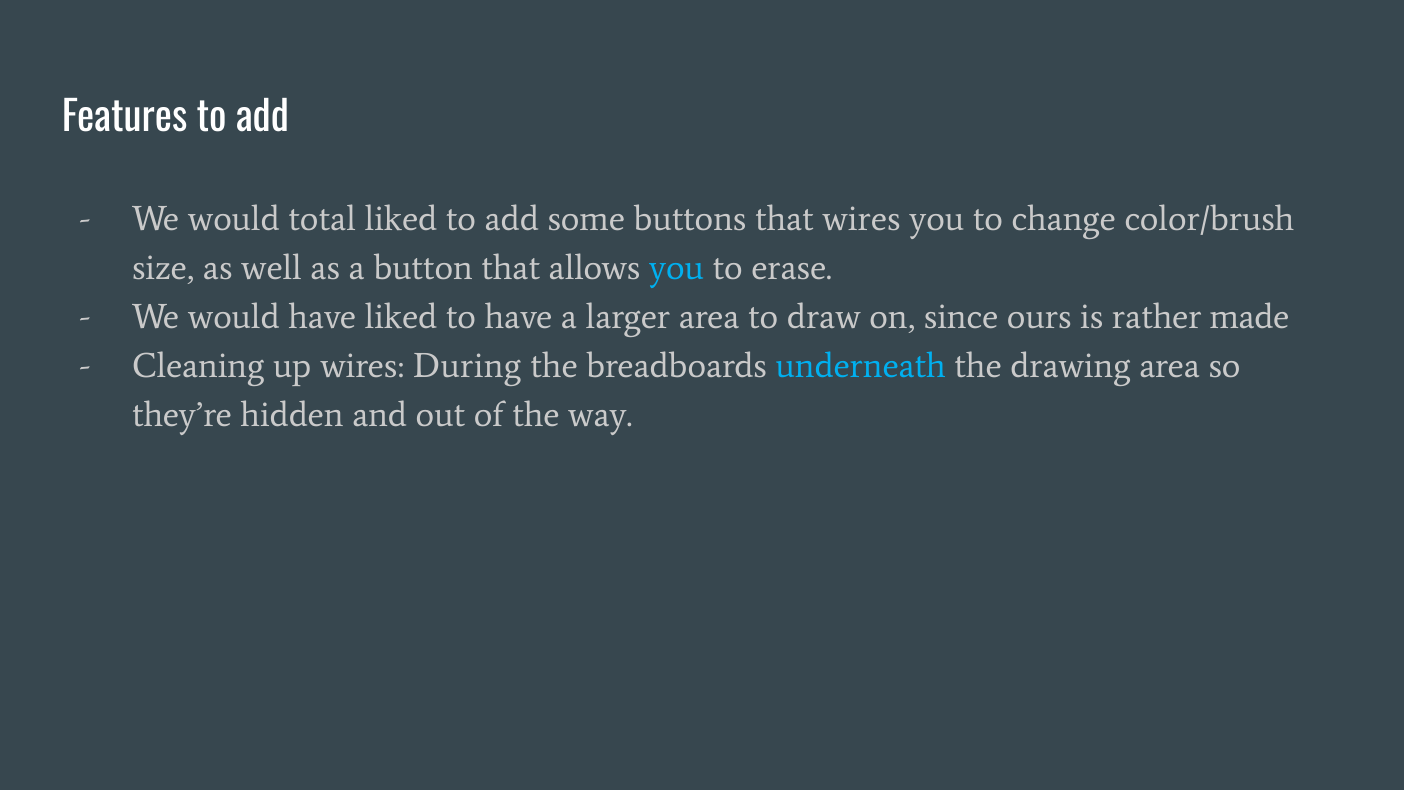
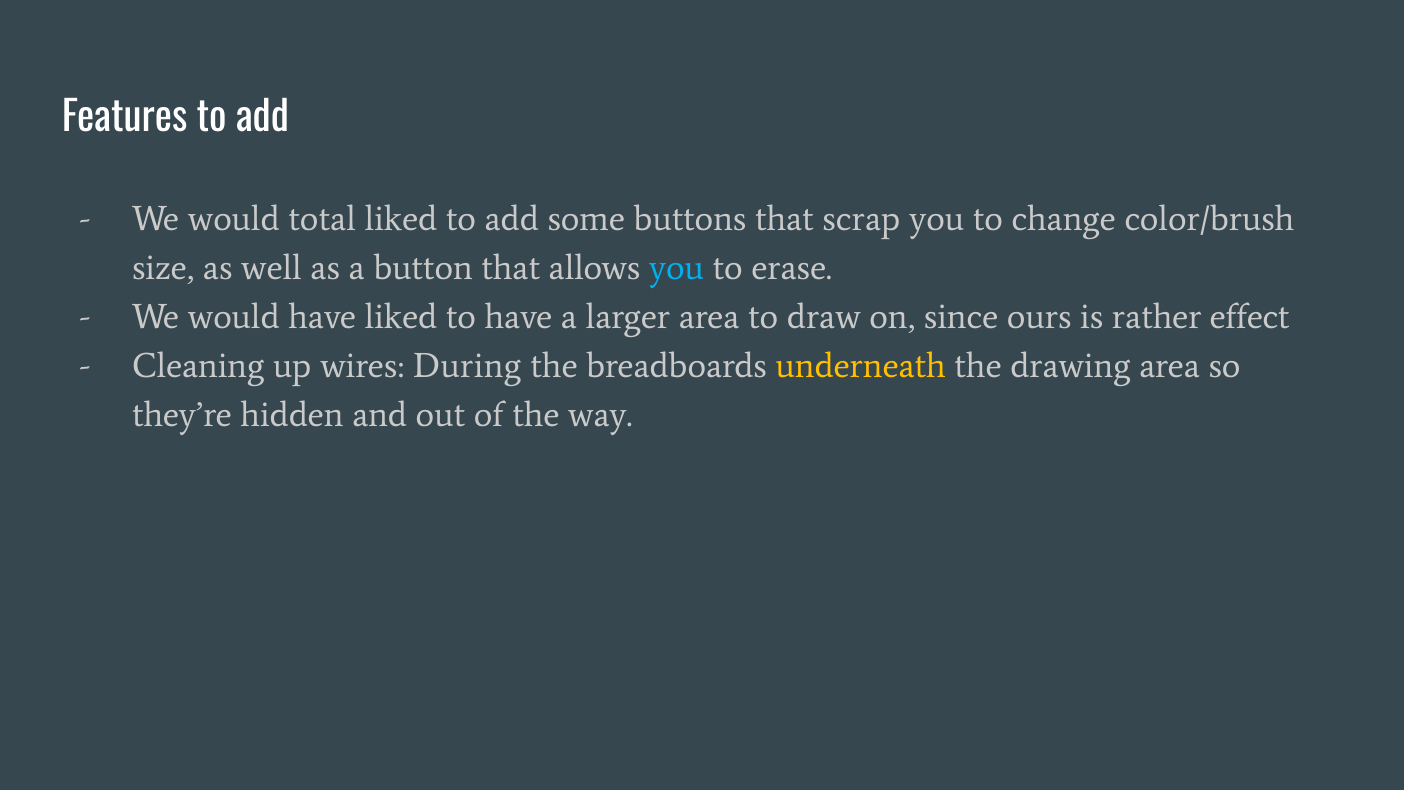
that wires: wires -> scrap (861, 219)
made: made -> effect (1249, 317)
underneath colour: light blue -> yellow (861, 366)
